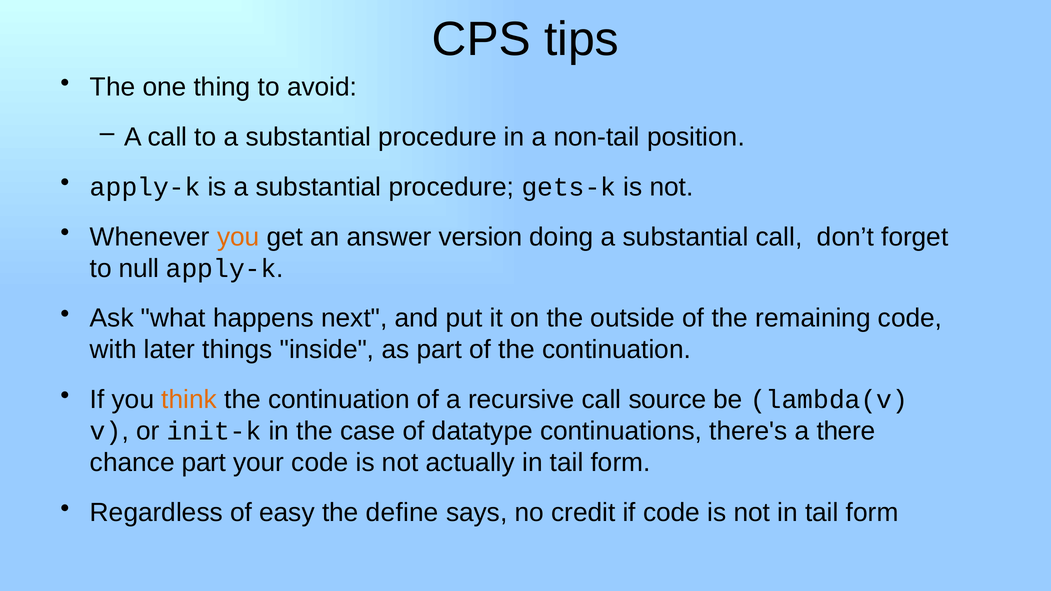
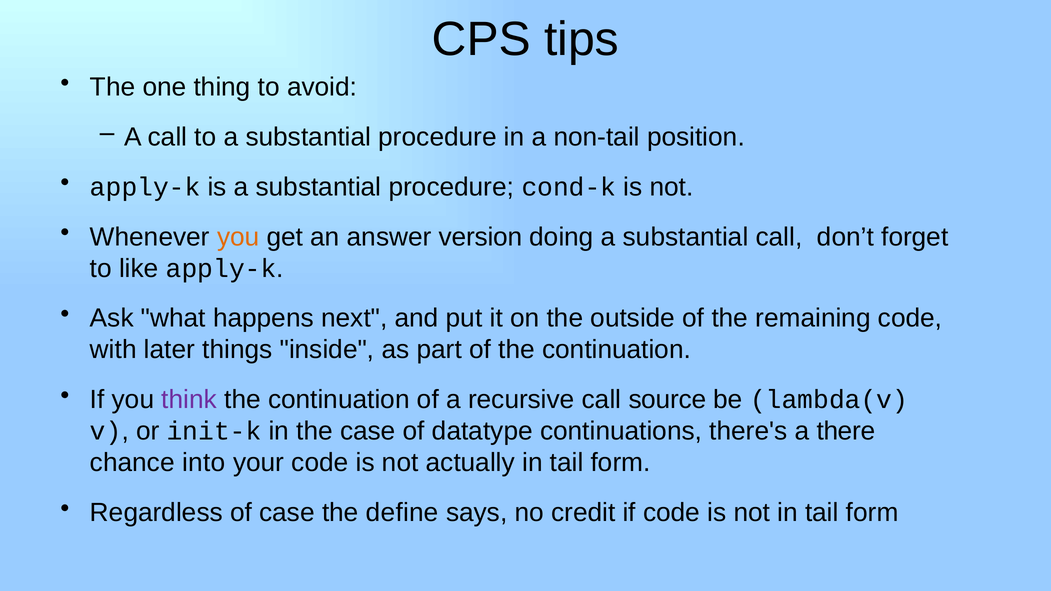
gets-k: gets-k -> cond-k (569, 187)
null: null -> like (139, 268)
think colour: orange -> purple (189, 400)
chance part: part -> into (204, 463)
of easy: easy -> case (287, 513)
